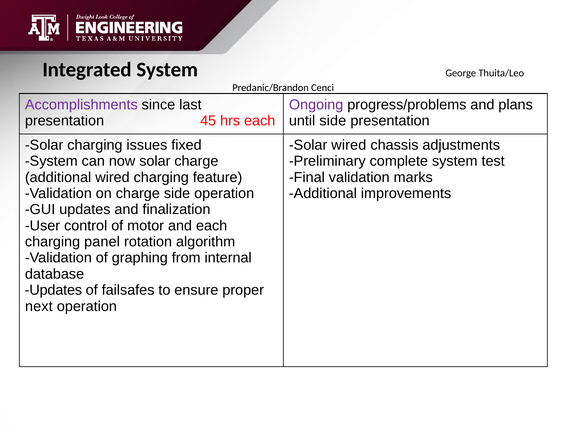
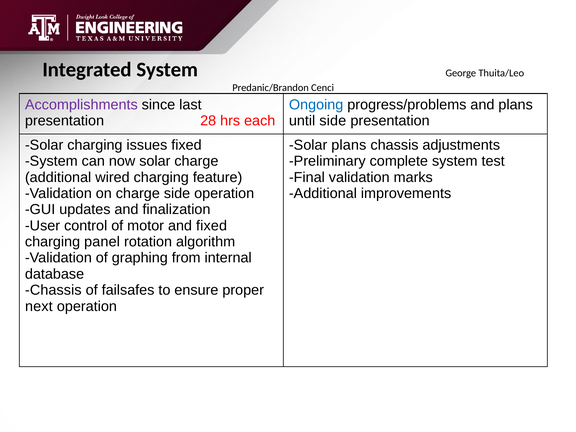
Ongoing colour: purple -> blue (316, 105)
45: 45 -> 28 (208, 121)
Solar wired: wired -> plans (349, 145)
and each: each -> fixed (212, 226)
Updates: Updates -> Chassis (53, 290)
